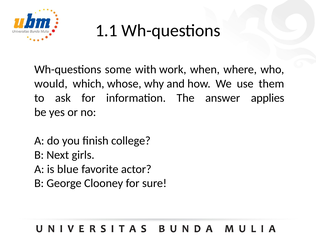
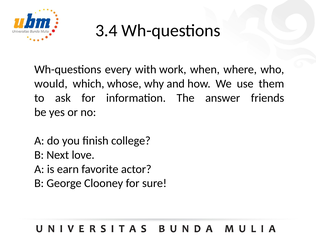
1.1: 1.1 -> 3.4 (106, 30)
some: some -> every (118, 69)
applies: applies -> friends (268, 98)
girls: girls -> love (83, 155)
blue: blue -> earn (68, 169)
